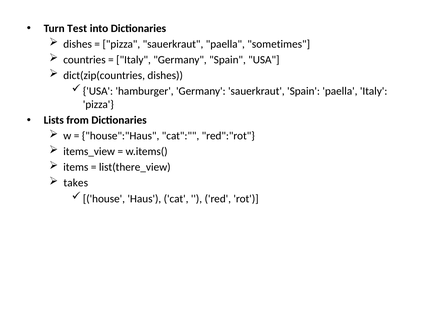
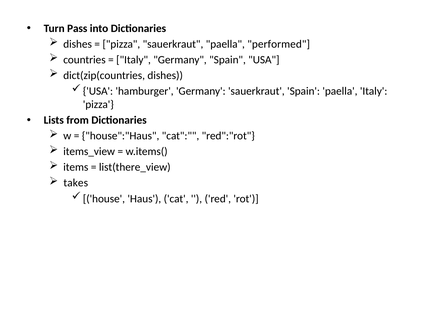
Test: Test -> Pass (77, 28)
sometimes: sometimes -> performed (279, 44)
